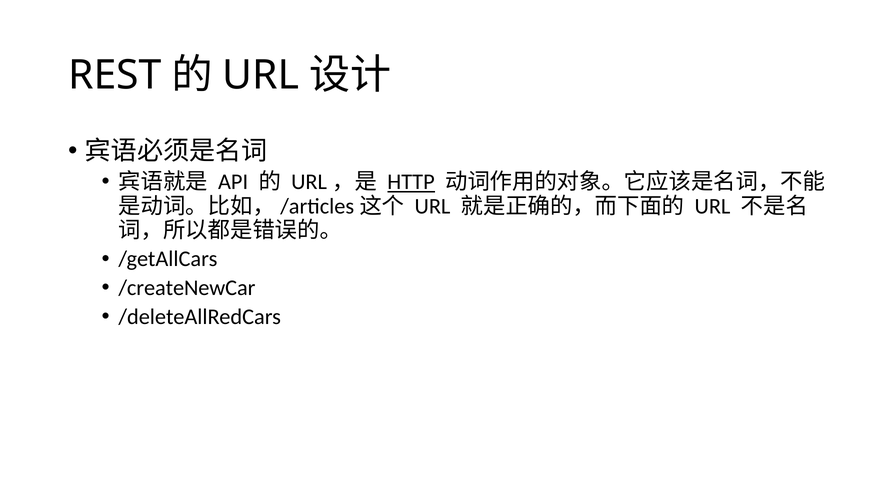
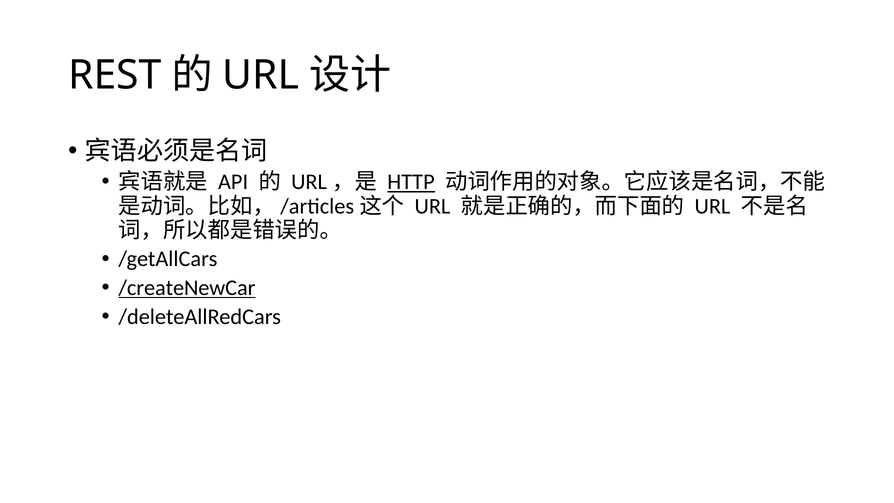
/createNewCar underline: none -> present (187, 288)
